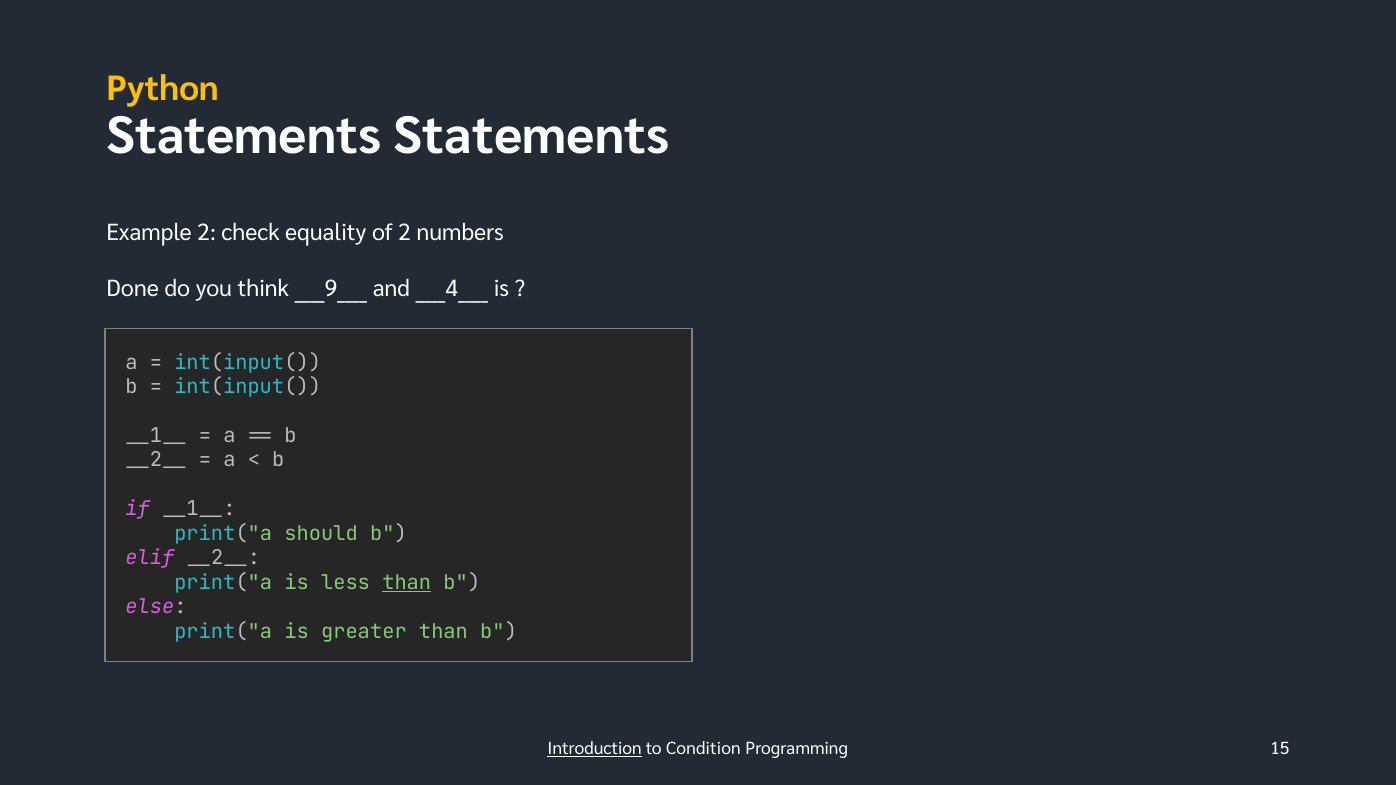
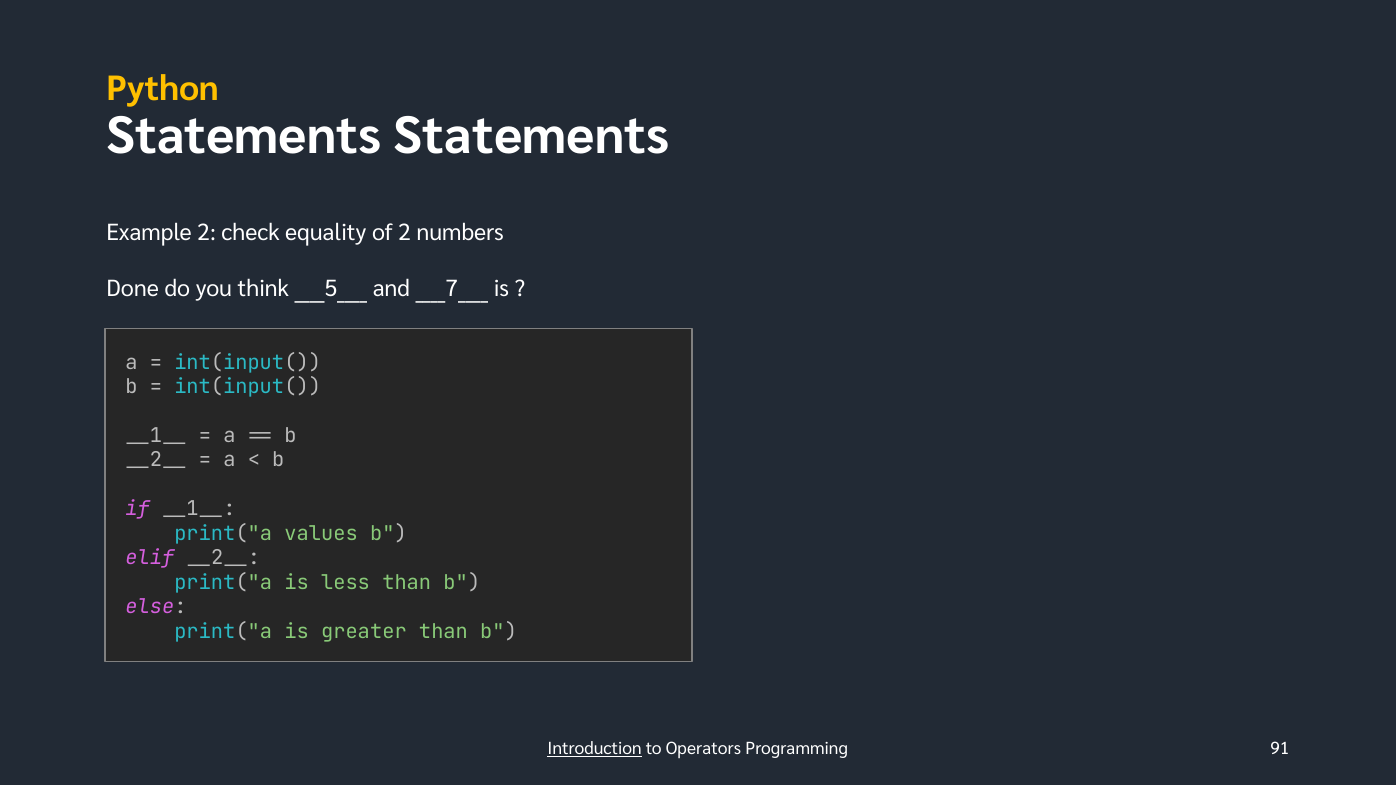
____9____: ____9____ -> ____5____ (331, 289)
____4____: ____4____ -> ____7____ (452, 289)
should: should -> values (321, 534)
than underline: present -> none (407, 583)
Condition: Condition -> Operators (704, 749)
15: 15 -> 91 (1280, 749)
